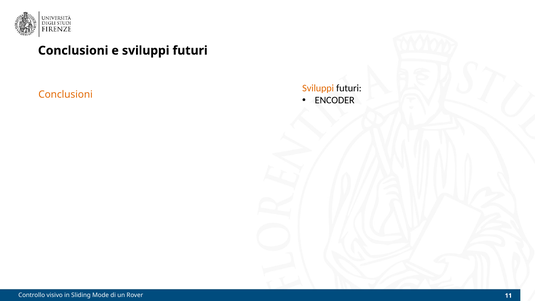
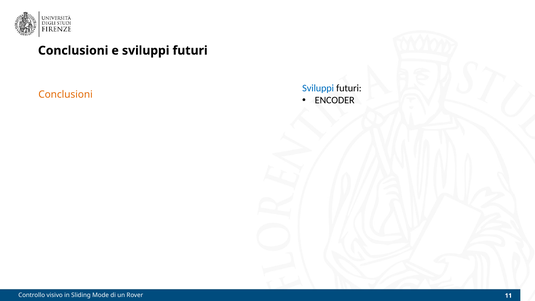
Sviluppi colour: orange -> blue (318, 88)
